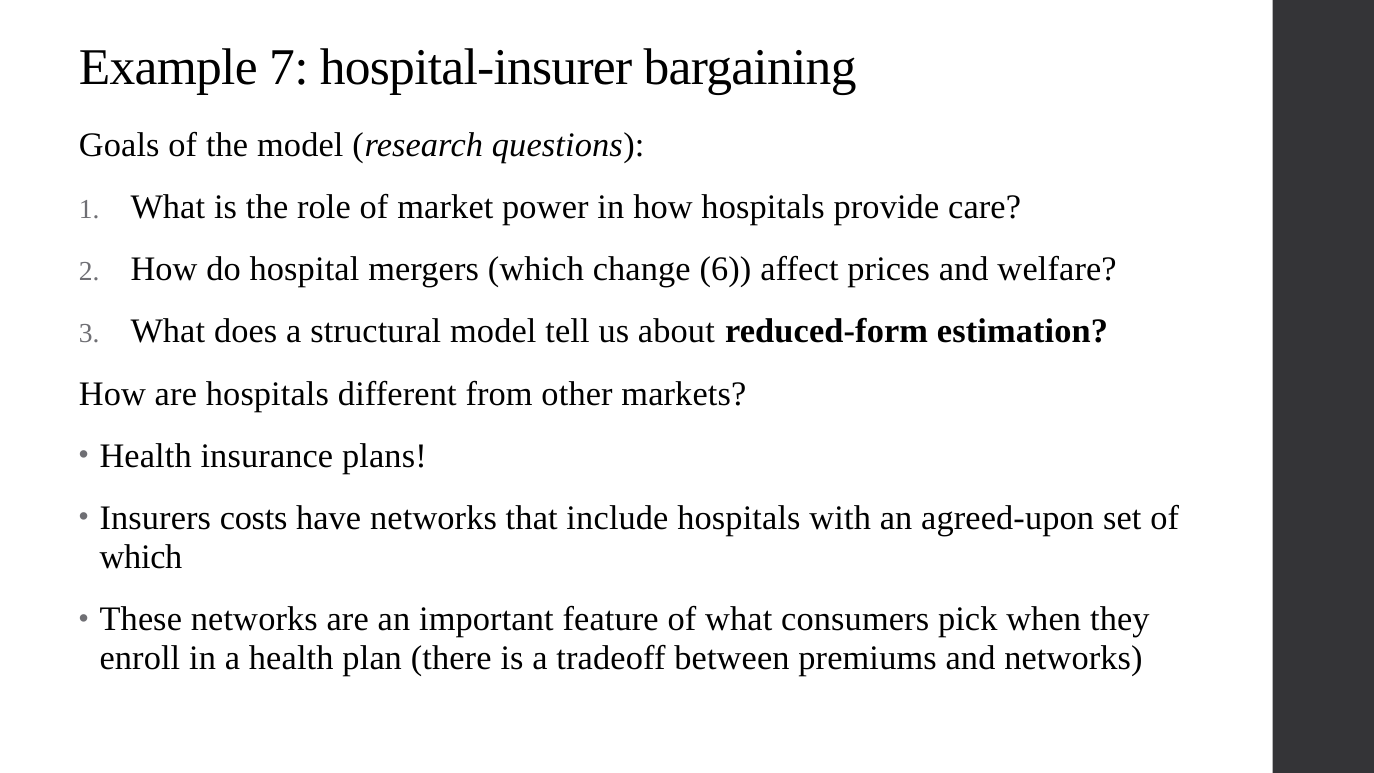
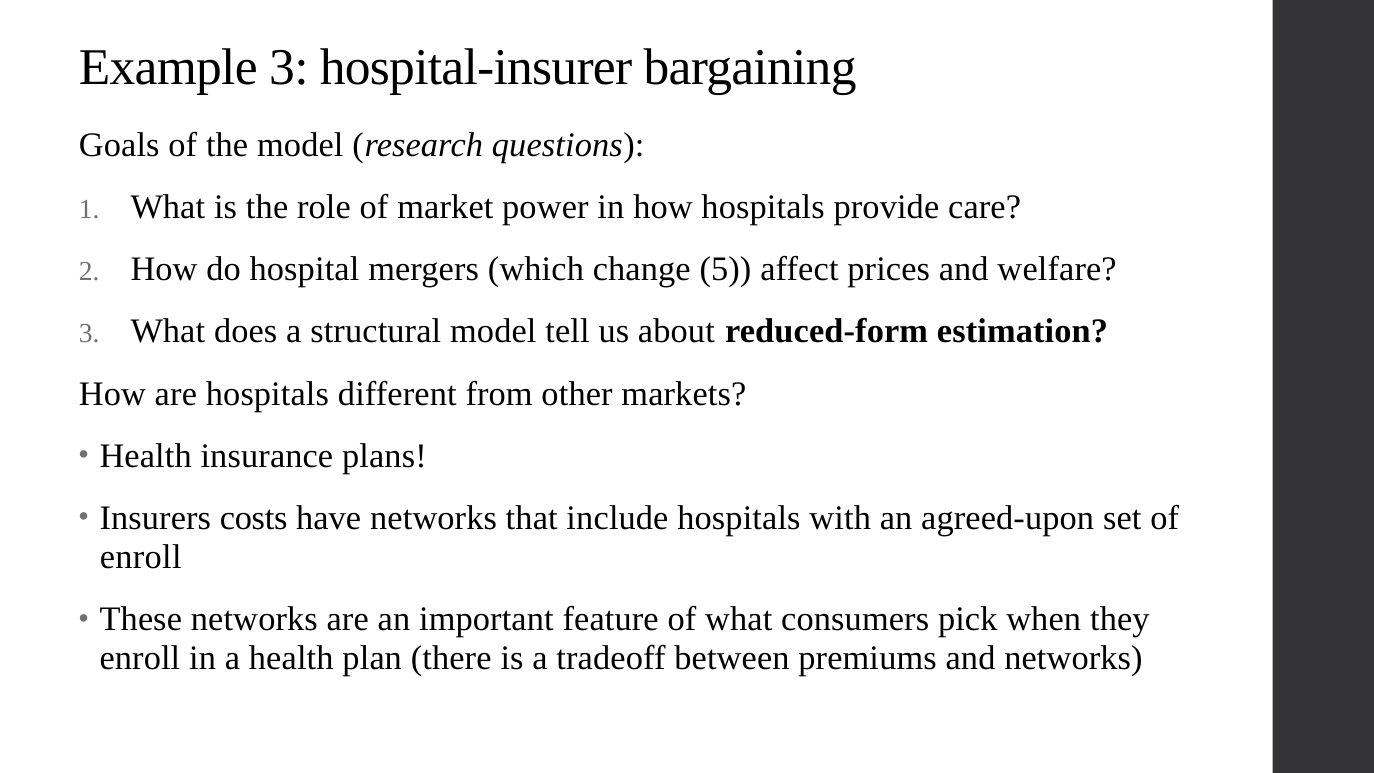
Example 7: 7 -> 3 (289, 68)
6: 6 -> 5 (725, 269)
which: which -> enroll (141, 557)
